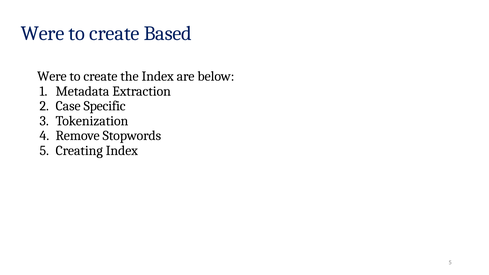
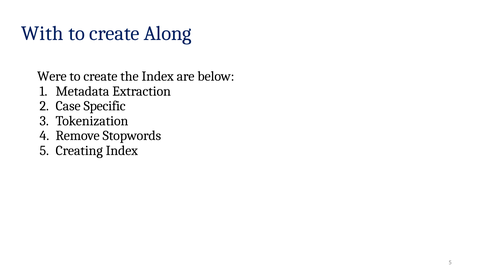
Were: Were -> With (42, 34)
Based: Based -> Along (168, 34)
